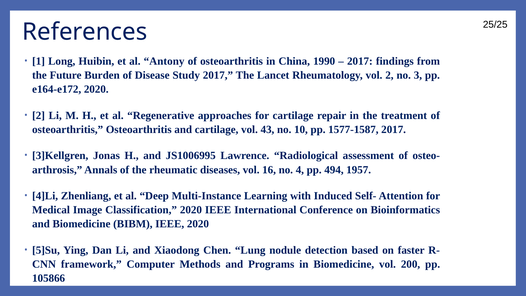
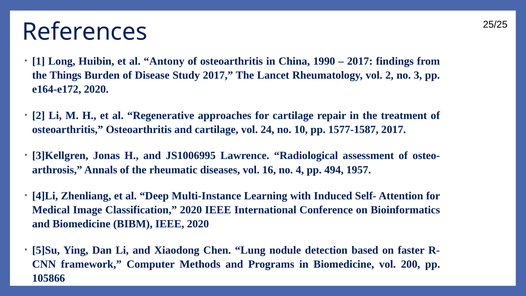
Future: Future -> Things (66, 75)
43: 43 -> 24 (267, 129)
